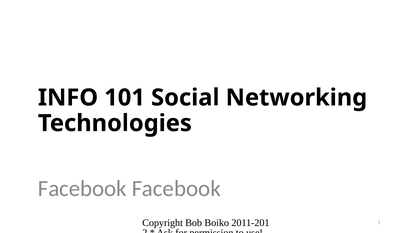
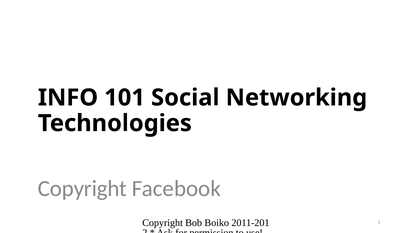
Facebook: Facebook -> Copyright (82, 189)
